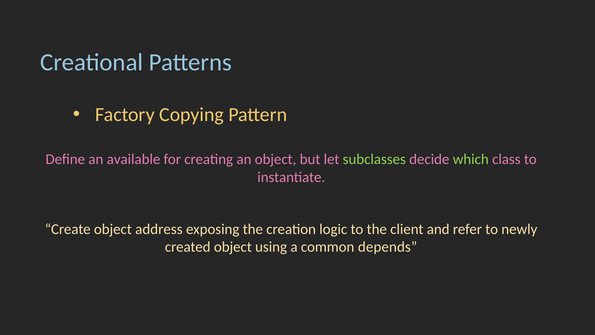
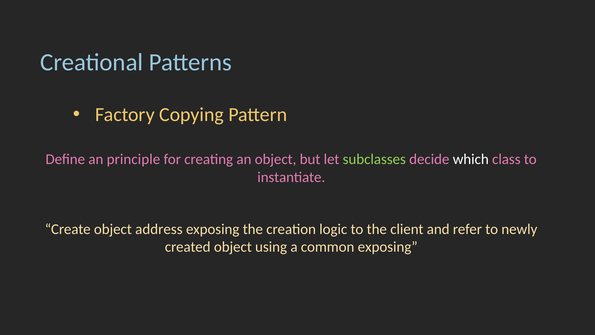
available: available -> principle (133, 159)
which colour: light green -> white (471, 159)
common depends: depends -> exposing (388, 247)
